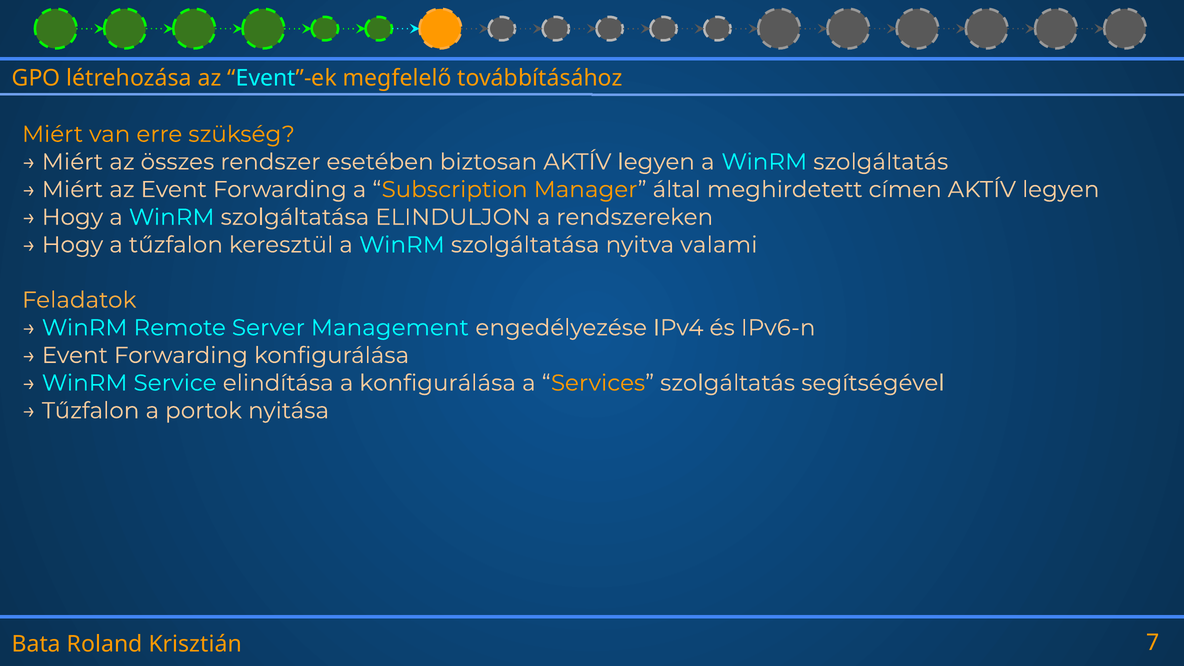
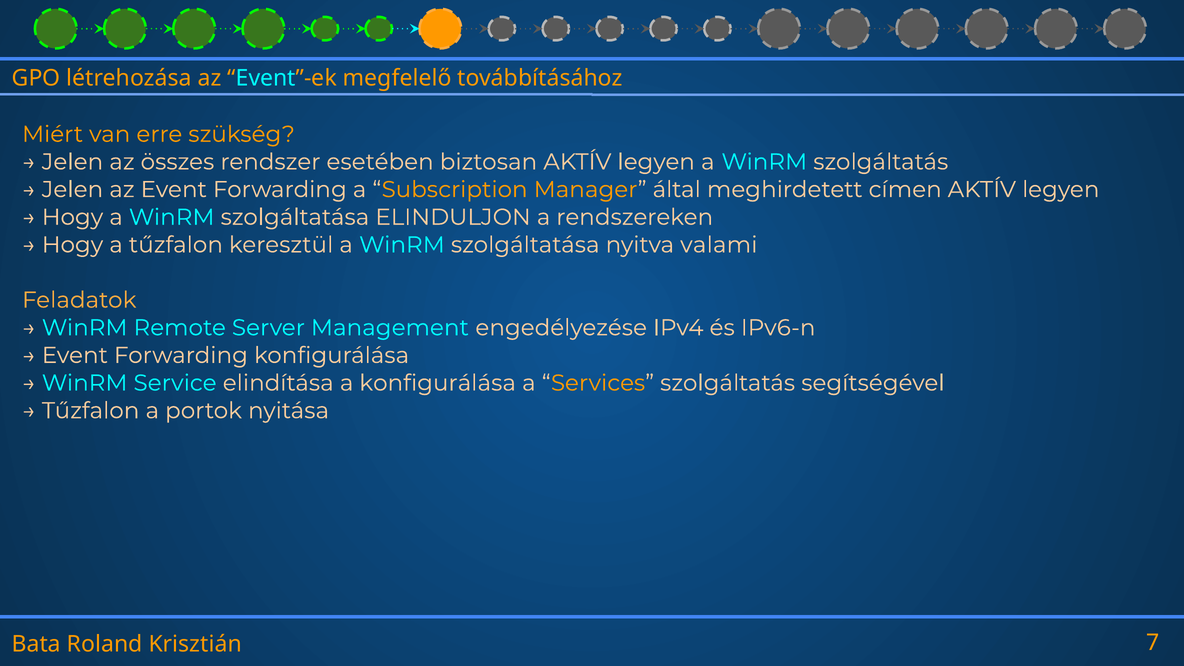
Miért: Miért -> Jelen (72, 162)
Miért: Miért -> Jelen (72, 190)
